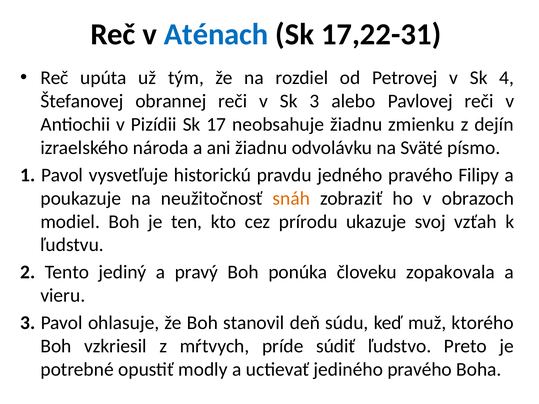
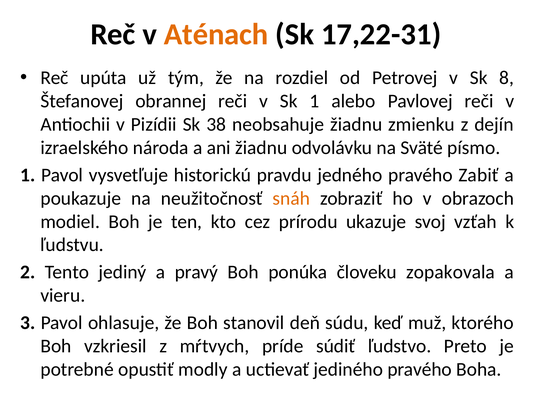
Aténach colour: blue -> orange (216, 34)
4: 4 -> 8 (507, 78)
Sk 3: 3 -> 1 (315, 101)
17: 17 -> 38 (216, 124)
Filipy: Filipy -> Zabiť (478, 175)
